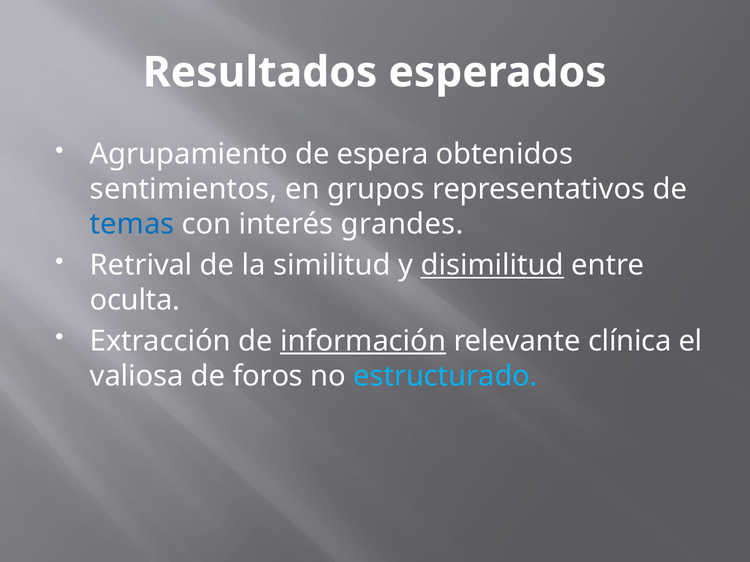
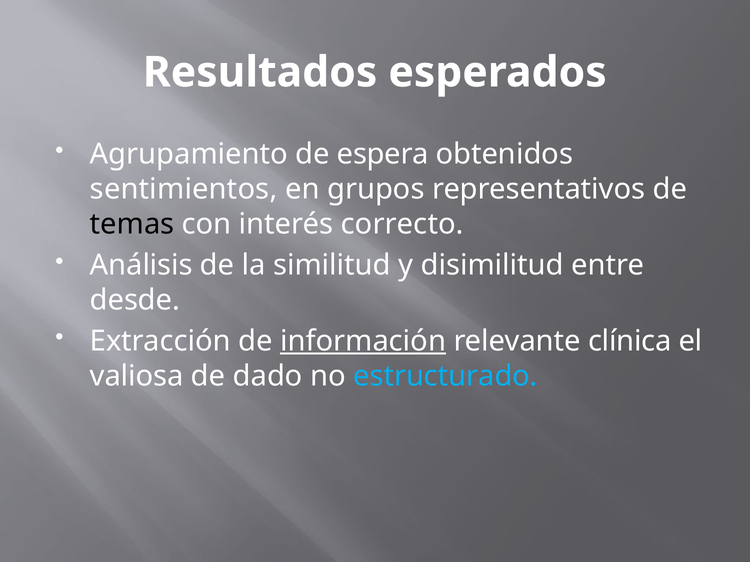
temas colour: blue -> black (132, 225)
grandes: grandes -> correcto (402, 225)
Retrival: Retrival -> Análisis (141, 265)
disimilitud underline: present -> none (492, 265)
oculta: oculta -> desde (135, 300)
foros: foros -> dado (268, 376)
